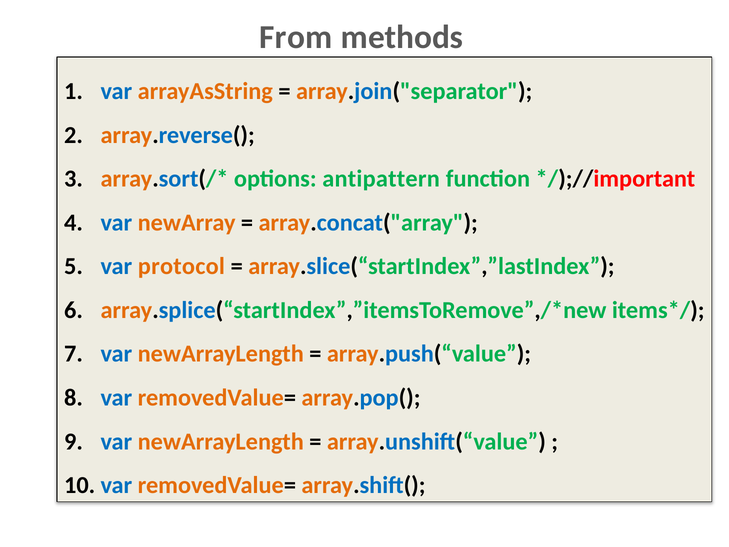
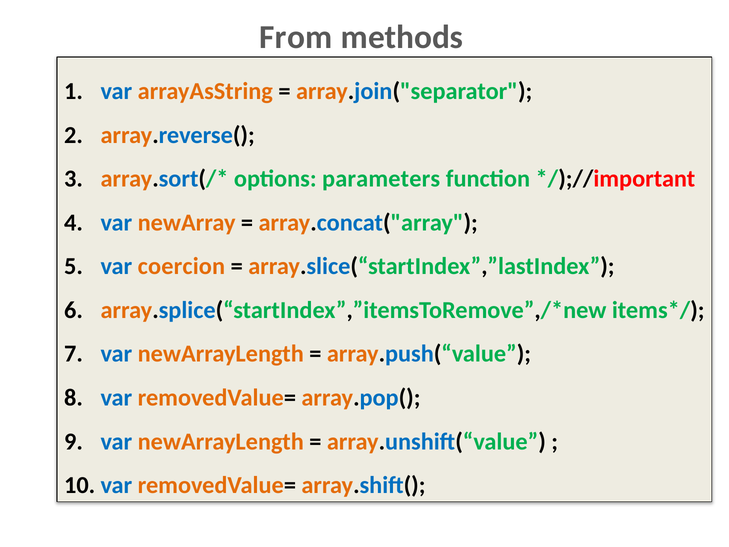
antipattern: antipattern -> parameters (381, 179)
protocol: protocol -> coercion (181, 266)
